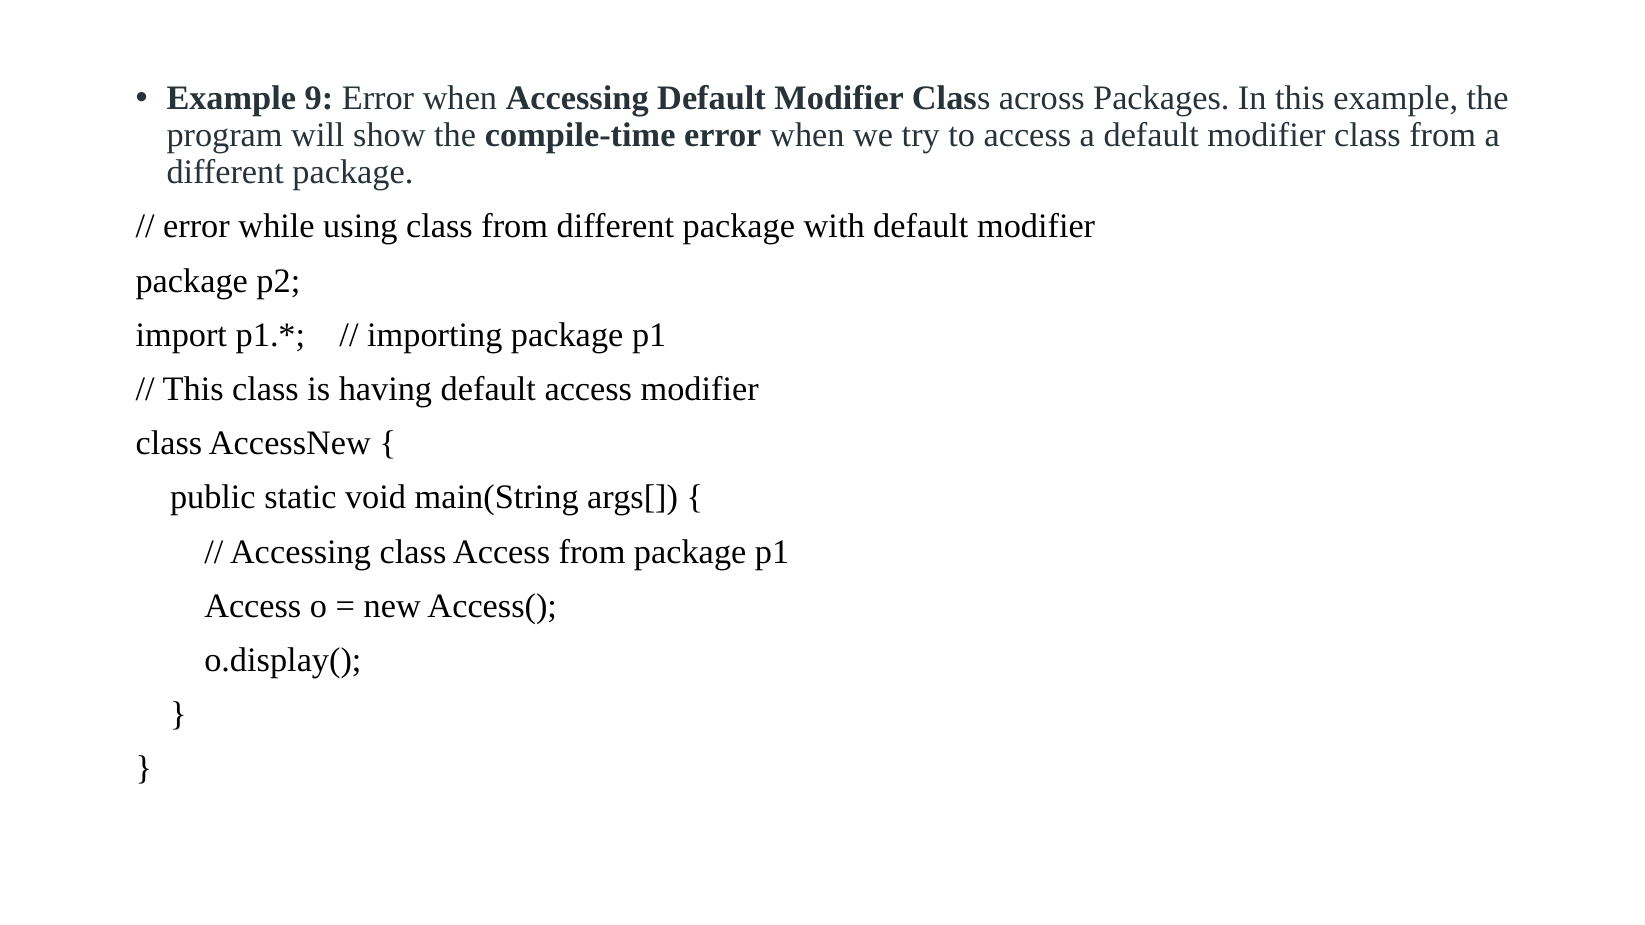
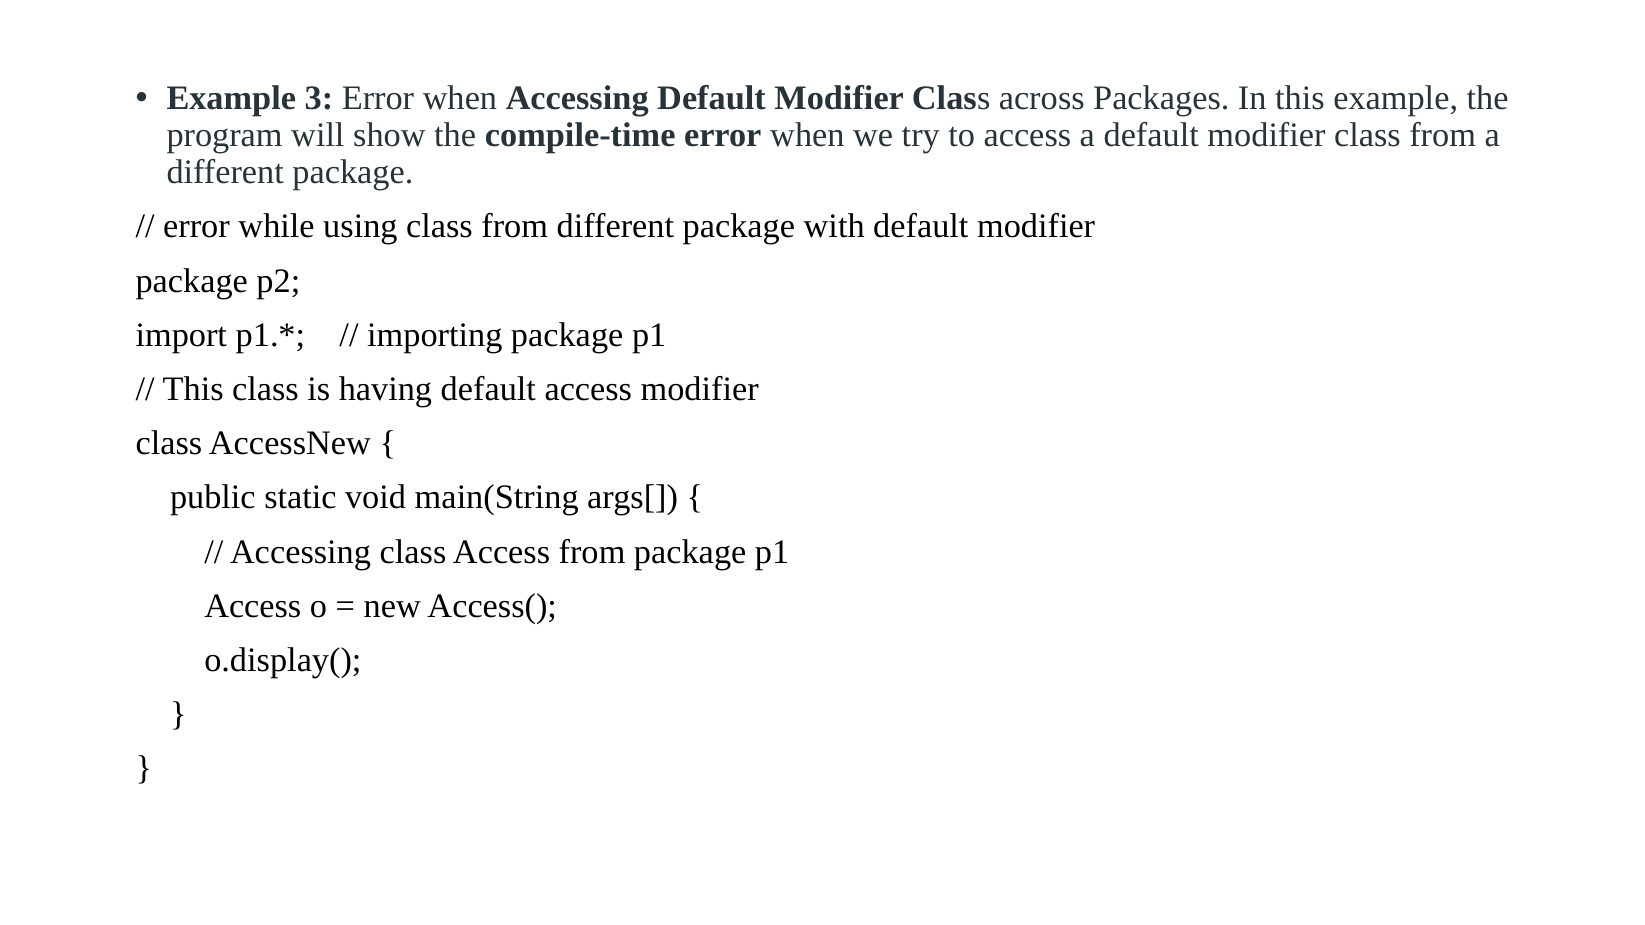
9: 9 -> 3 (319, 98)
